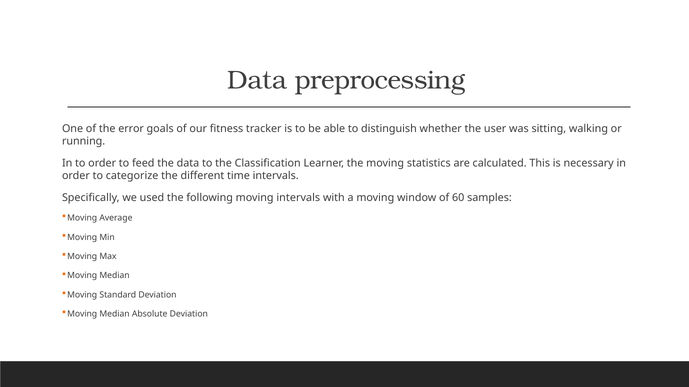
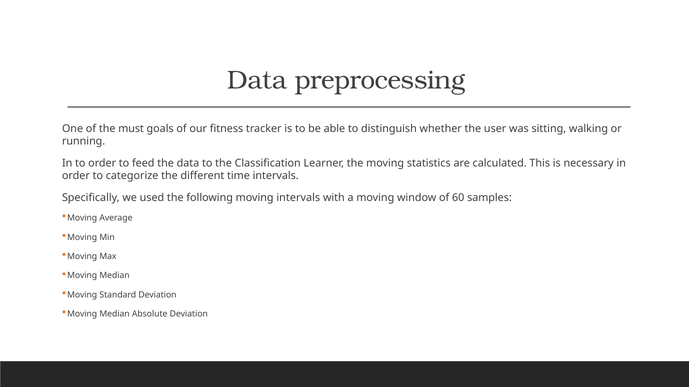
error: error -> must (131, 129)
